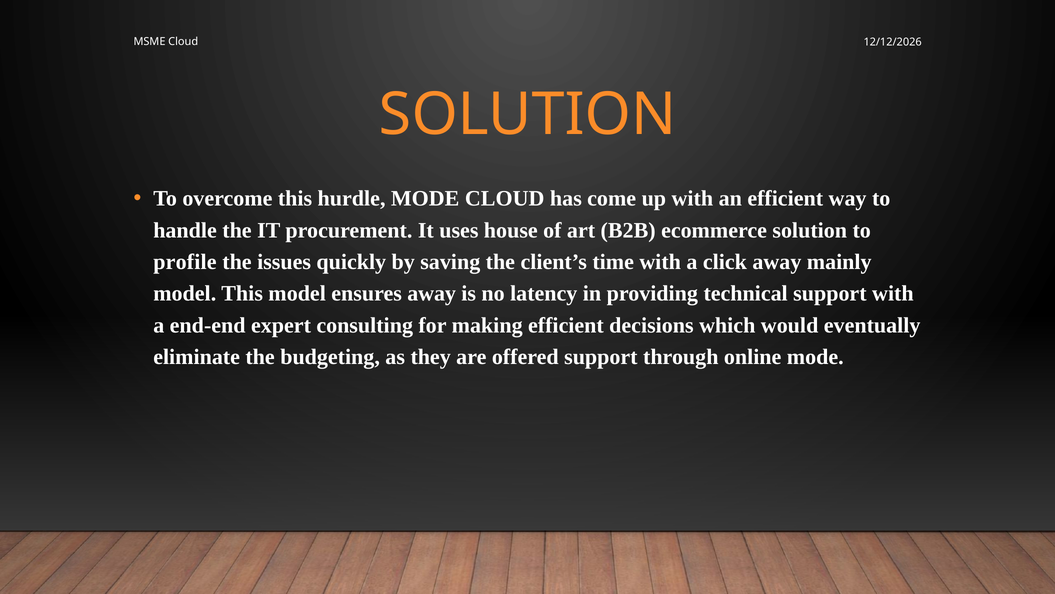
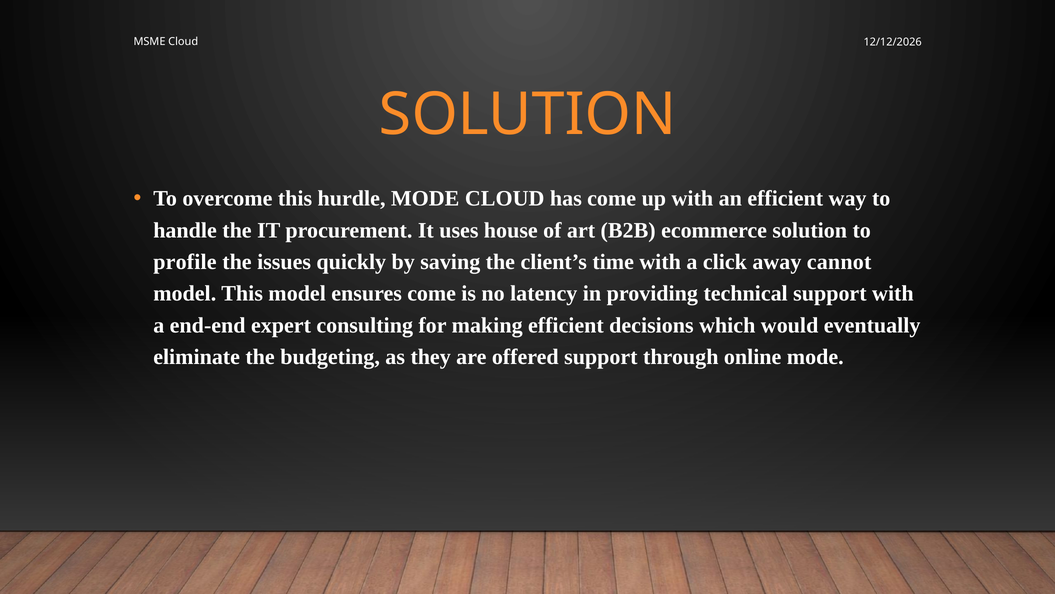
mainly: mainly -> cannot (839, 262)
ensures away: away -> come (432, 293)
